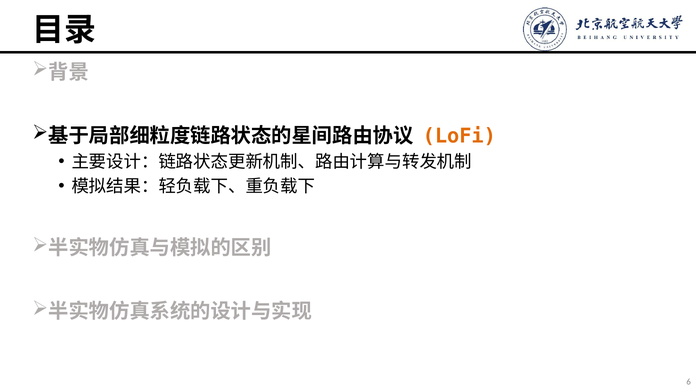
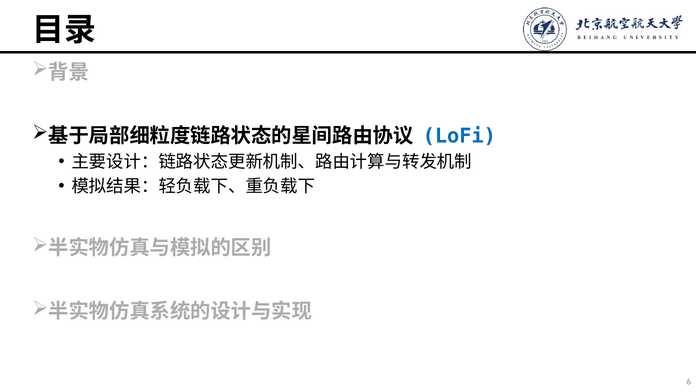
LoFi colour: orange -> blue (459, 136)
